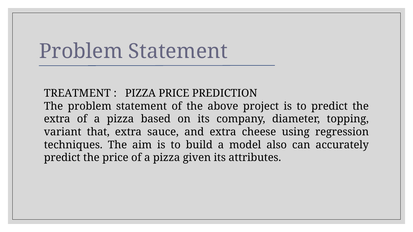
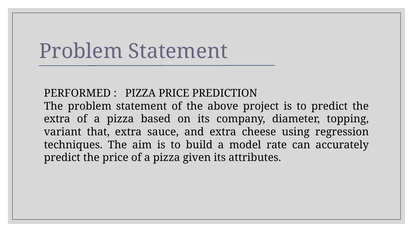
TREATMENT: TREATMENT -> PERFORMED (77, 93)
also: also -> rate (277, 145)
